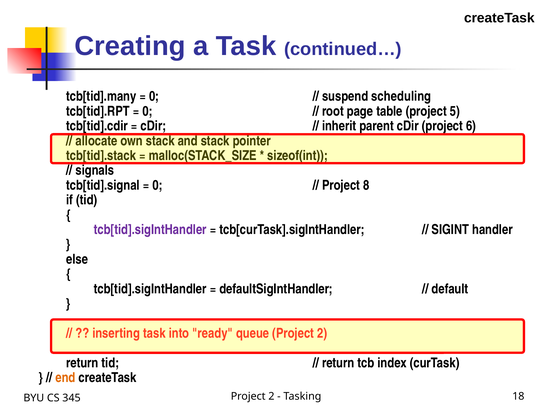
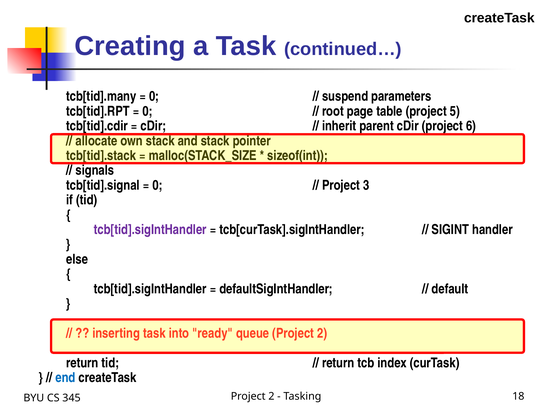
scheduling: scheduling -> parameters (401, 96)
8: 8 -> 3 (366, 185)
end colour: orange -> blue (65, 378)
